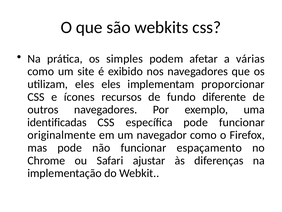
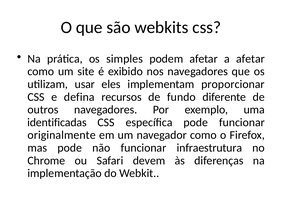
a várias: várias -> afetar (250, 59)
utilizam eles: eles -> usar (85, 84)
ícones: ícones -> defina (79, 97)
espaçamento: espaçamento -> infraestrutura (209, 147)
ajustar: ajustar -> devem (149, 160)
